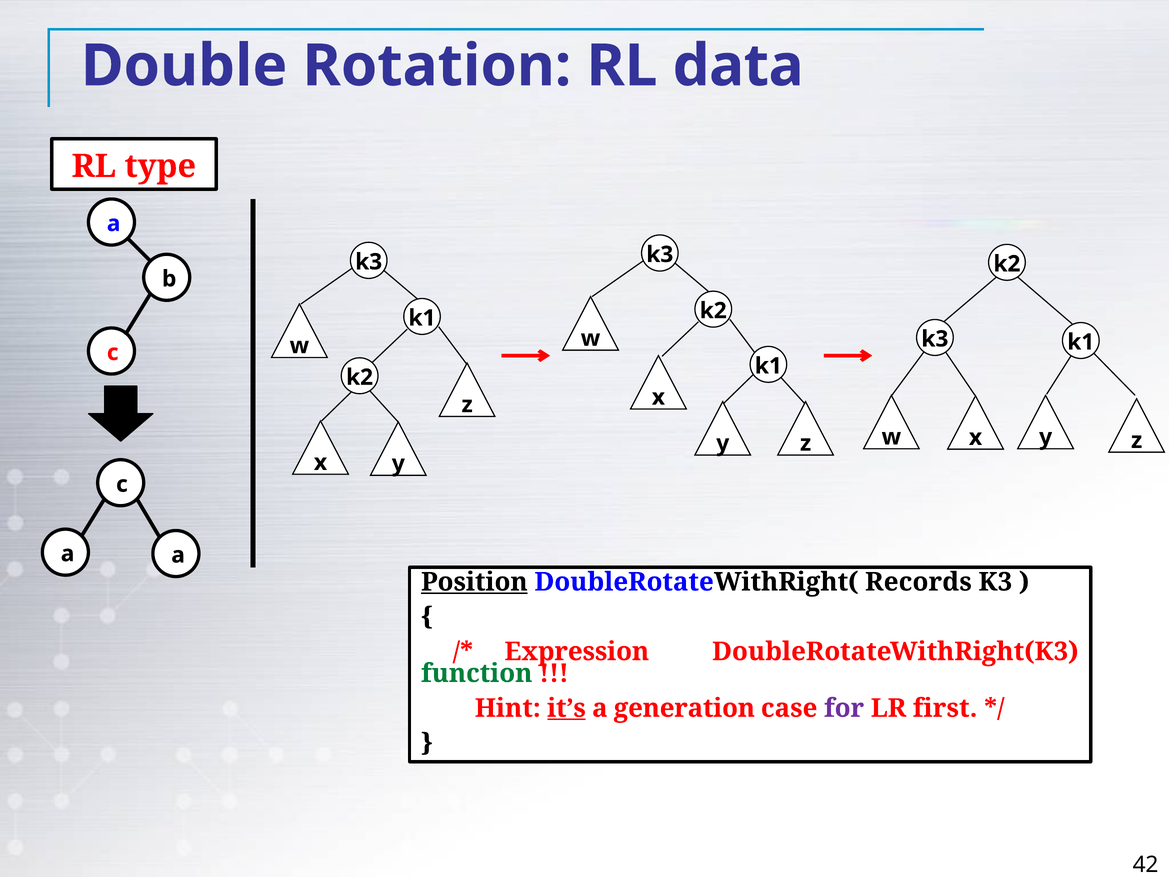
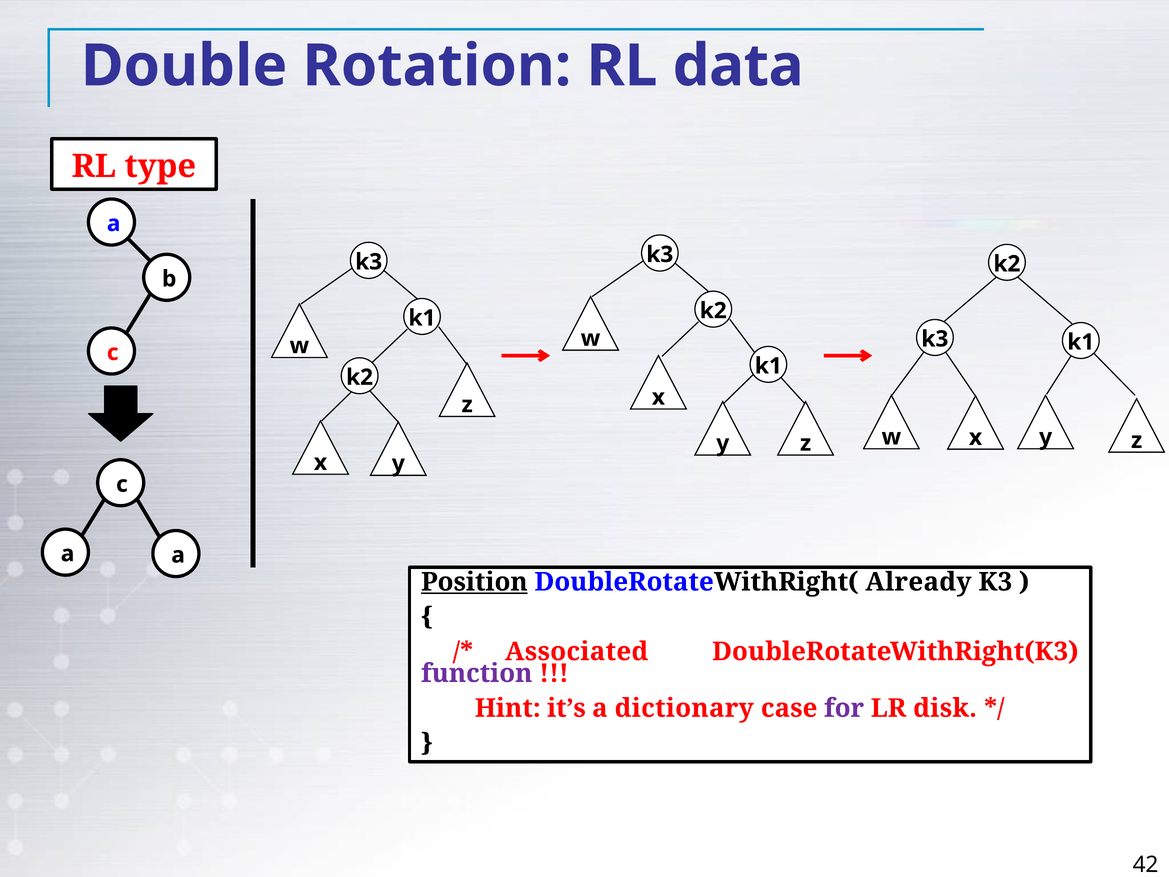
Records: Records -> Already (918, 582)
Expression: Expression -> Associated (577, 651)
function colour: green -> purple (477, 673)
it’s underline: present -> none (566, 708)
generation: generation -> dictionary (684, 708)
first: first -> disk (945, 708)
